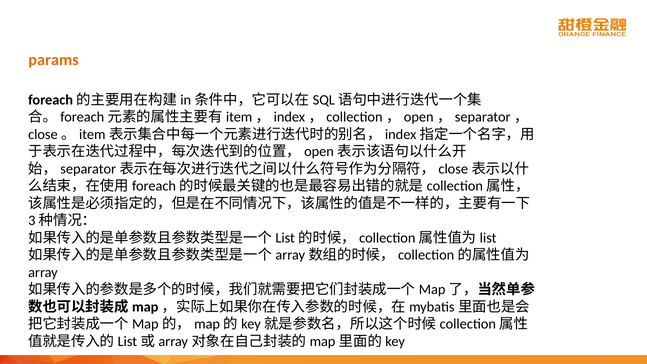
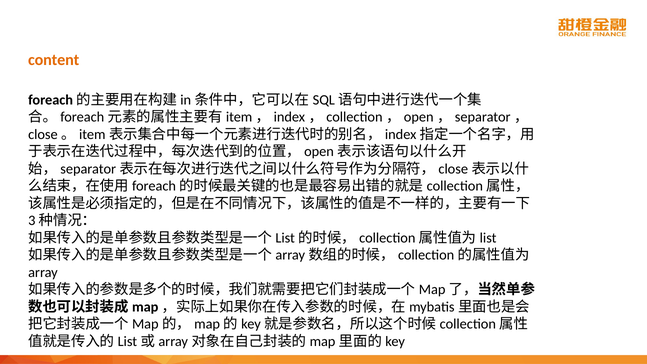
params: params -> content (54, 60)
